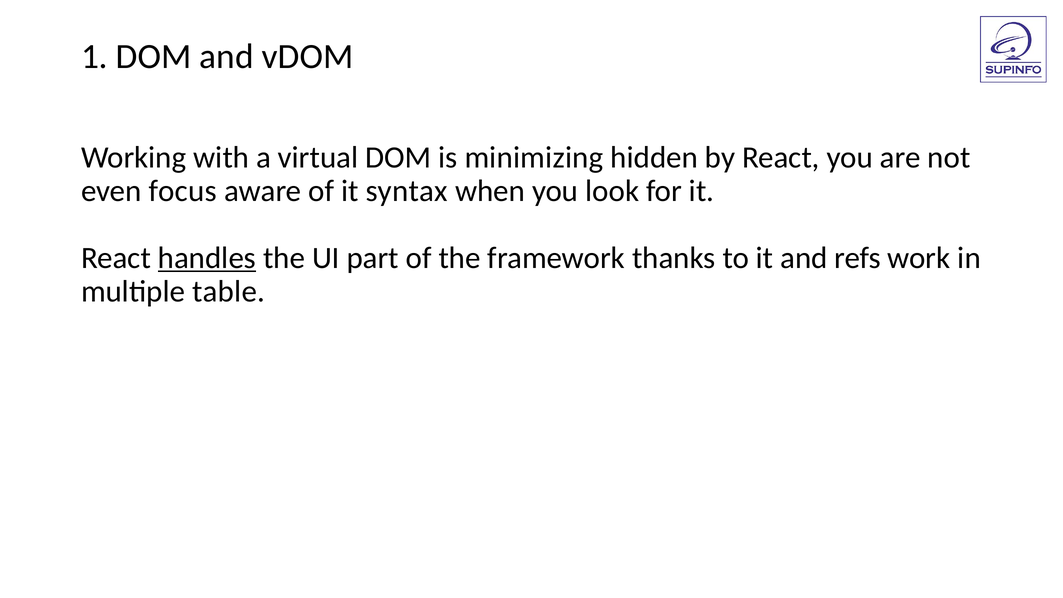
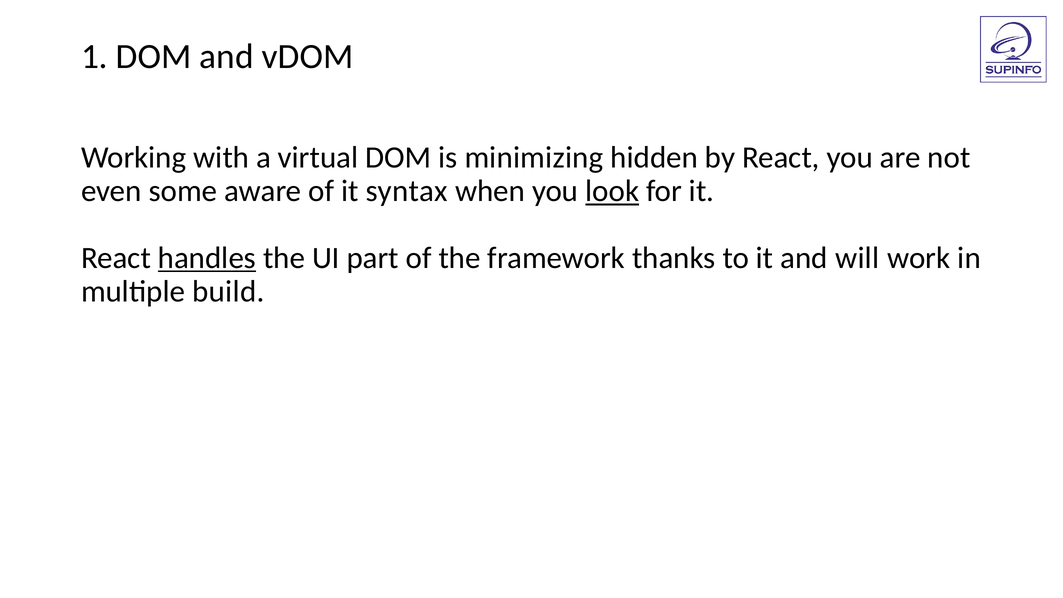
focus: focus -> some (183, 191)
look underline: none -> present (612, 191)
refs: refs -> will (857, 258)
table: table -> build (229, 291)
